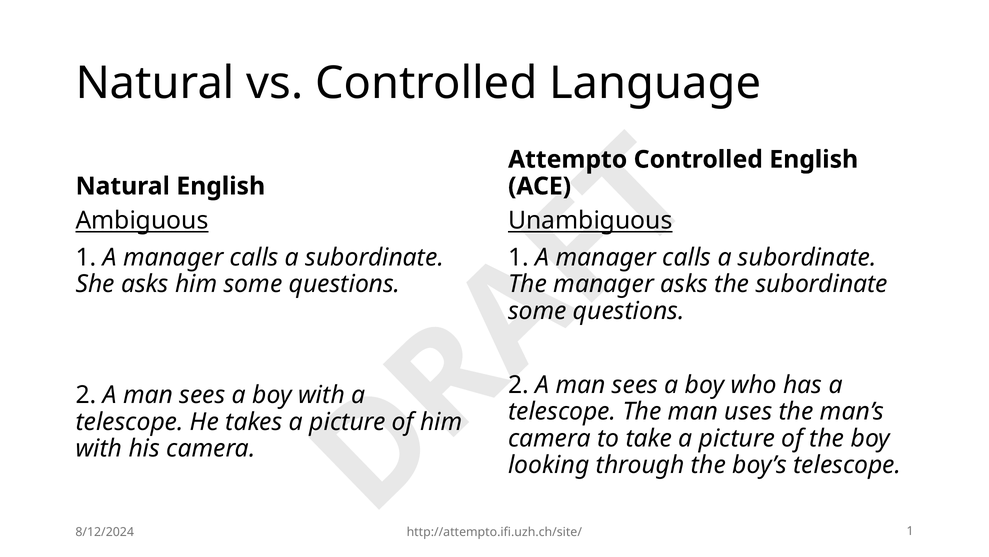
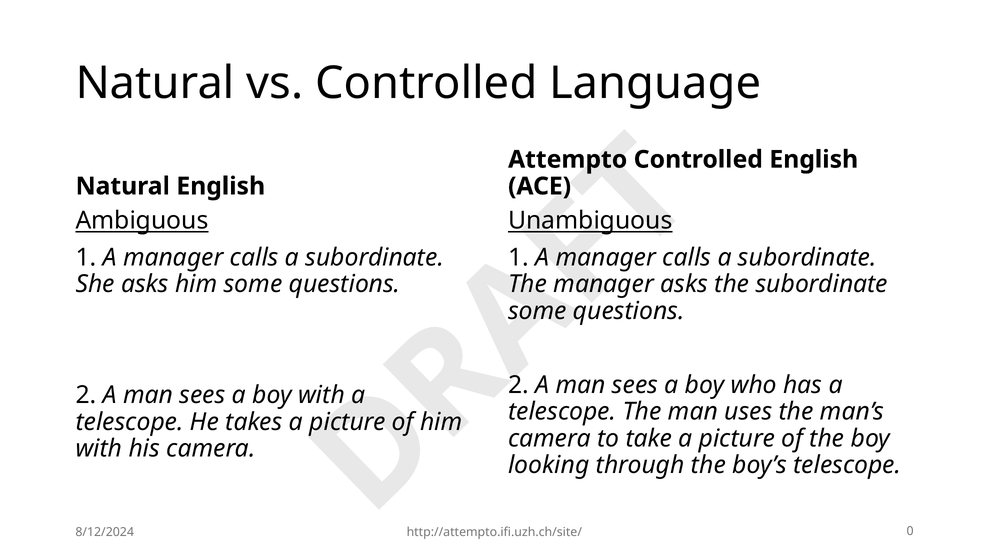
1: 1 -> 0 (910, 530)
